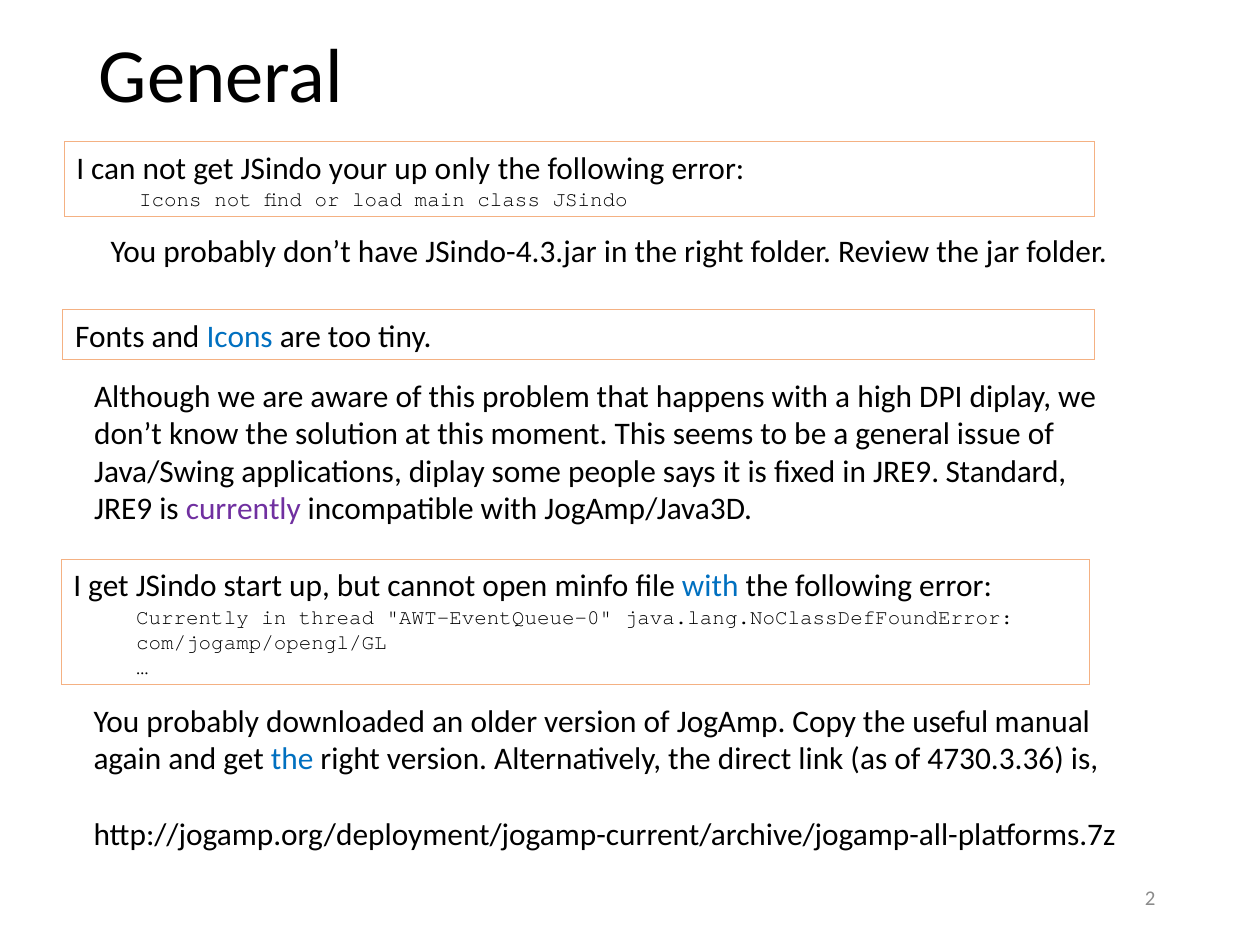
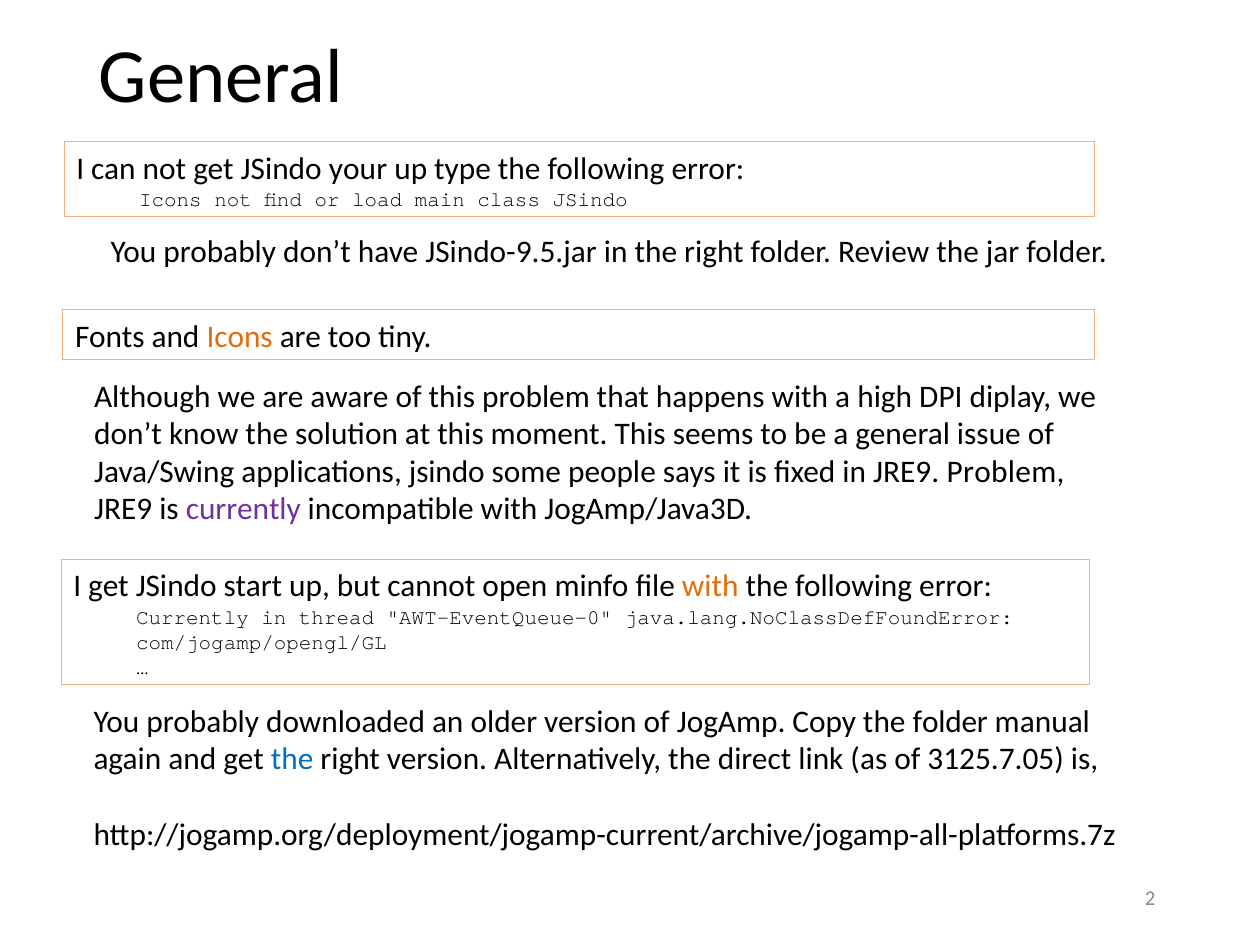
only: only -> type (463, 169)
JSindo-4.3.jar: JSindo-4.3.jar -> JSindo-9.5.jar (511, 252)
Icons colour: blue -> orange (240, 337)
applications diplay: diplay -> jsindo (447, 472)
JRE9 Standard: Standard -> Problem (1006, 472)
with colour: blue -> orange (710, 586)
the useful: useful -> folder (950, 721)
4730.3.36: 4730.3.36 -> 3125.7.05 (996, 759)
